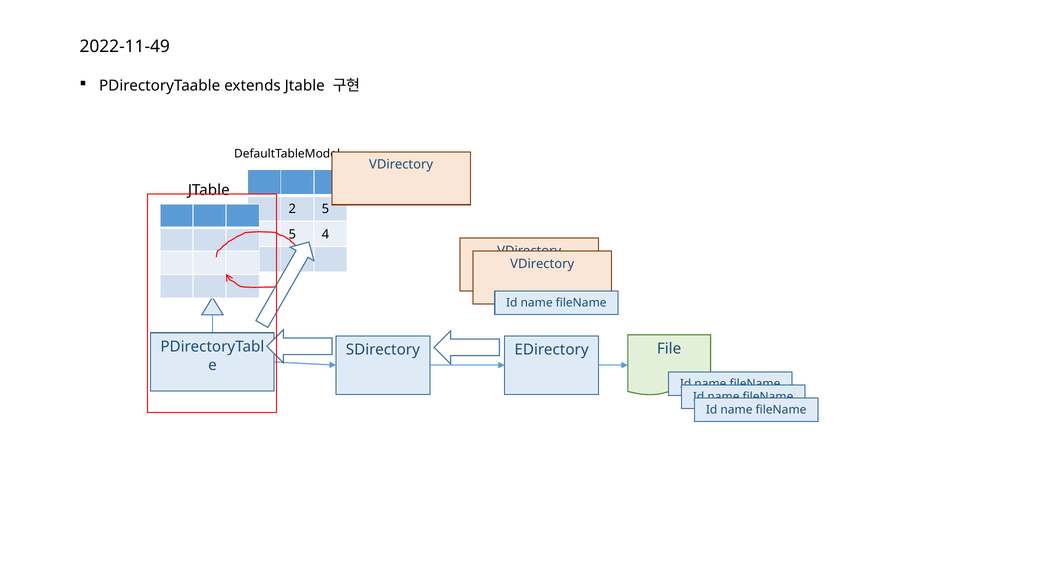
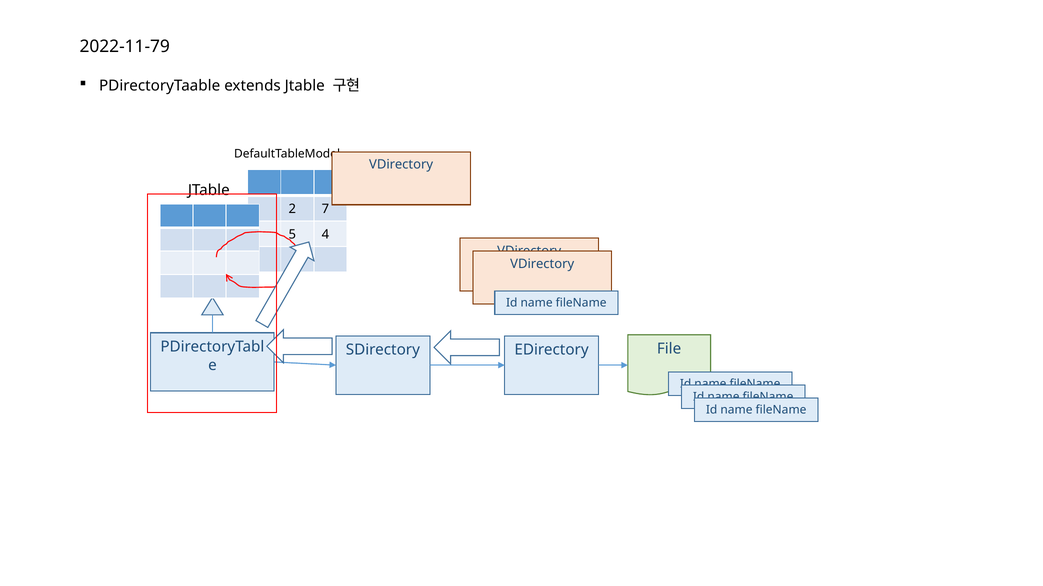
2022-11-49: 2022-11-49 -> 2022-11-79 (125, 46)
2 5: 5 -> 7 (325, 209)
